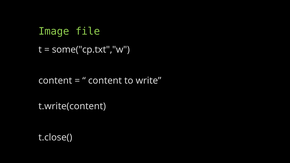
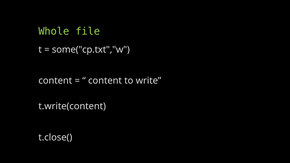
Image: Image -> Whole (54, 31)
